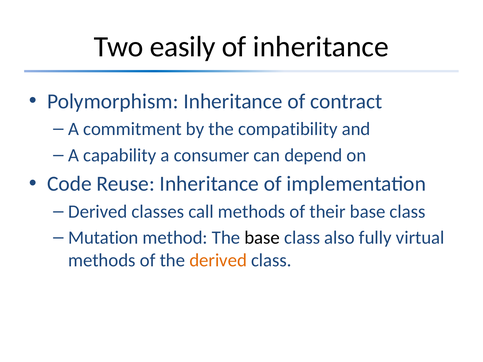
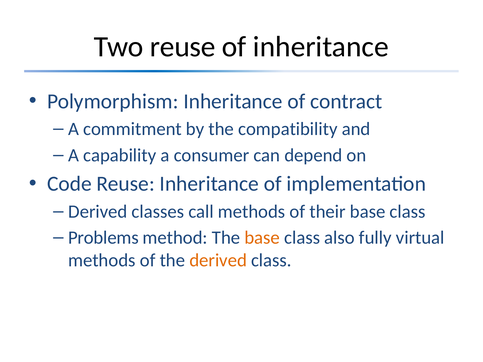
Two easily: easily -> reuse (183, 47)
Mutation: Mutation -> Problems (103, 238)
base colour: black -> orange (262, 238)
